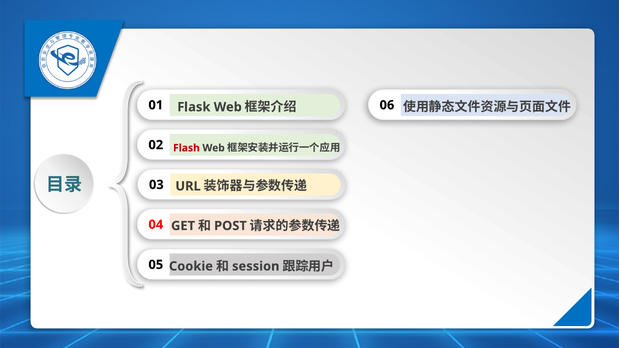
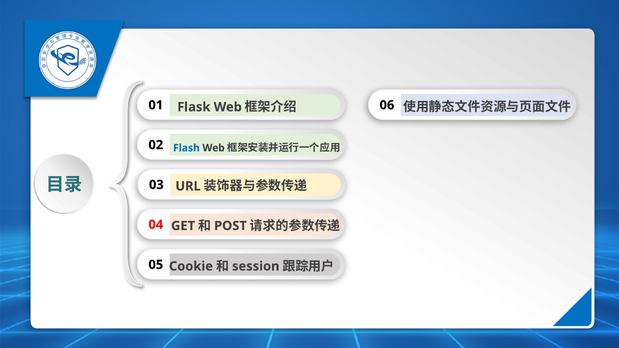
Flash colour: red -> blue (186, 148)
